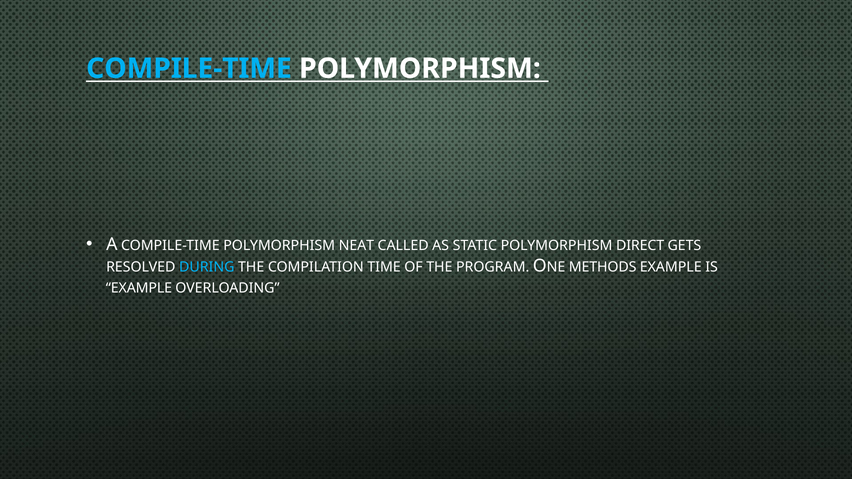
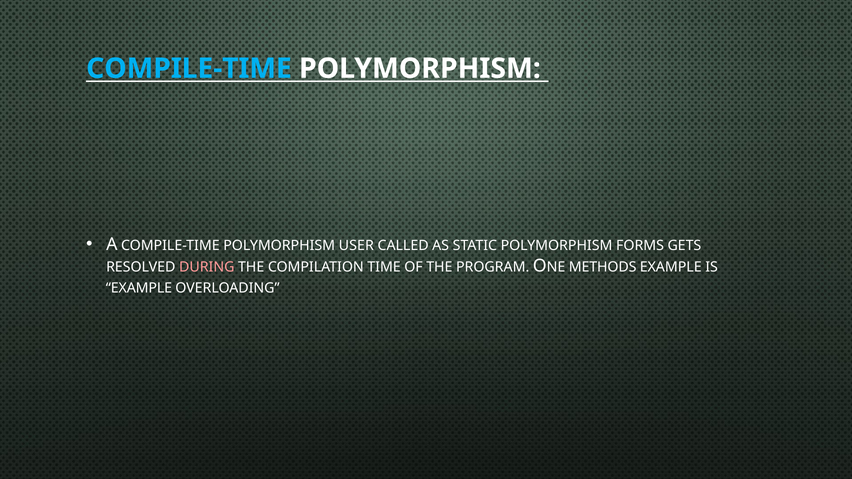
NEAT: NEAT -> USER (356, 246)
DIRECT: DIRECT -> FORMS (640, 246)
DURING colour: light blue -> pink (207, 267)
